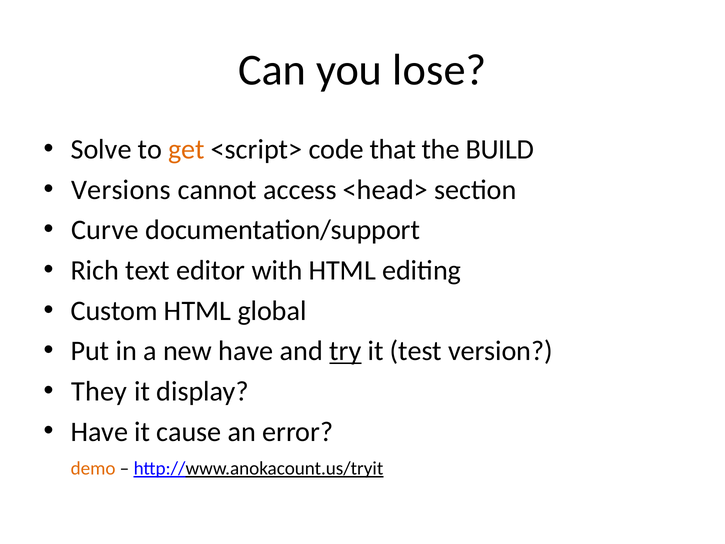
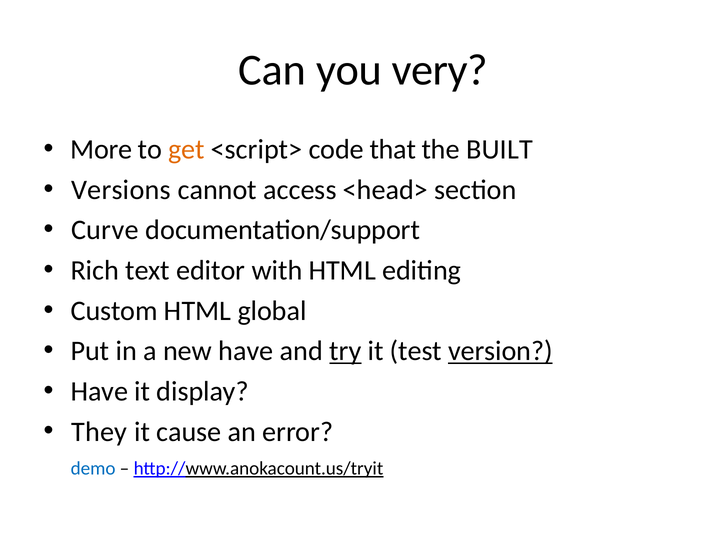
lose: lose -> very (440, 70)
Solve: Solve -> More (101, 149)
BUILD: BUILD -> BUILT (500, 149)
version underline: none -> present (500, 351)
They: They -> Have (99, 391)
Have: Have -> They (99, 432)
demo colour: orange -> blue (93, 468)
